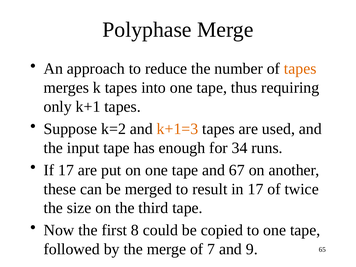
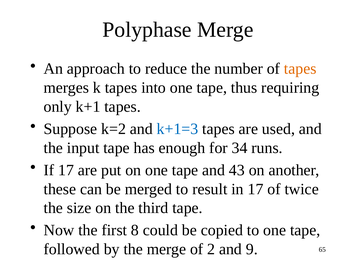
k+1=3 colour: orange -> blue (177, 129)
67: 67 -> 43 (237, 170)
7: 7 -> 2 (211, 249)
